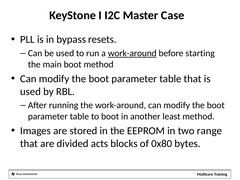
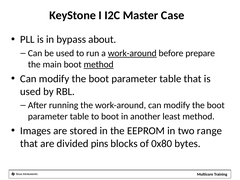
resets: resets -> about (102, 39)
starting: starting -> prepare (200, 53)
method underline: none -> present (99, 64)
acts: acts -> pins (100, 144)
